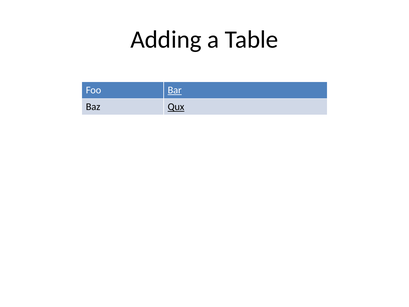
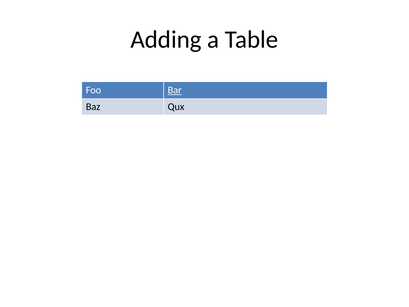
Qux underline: present -> none (176, 107)
